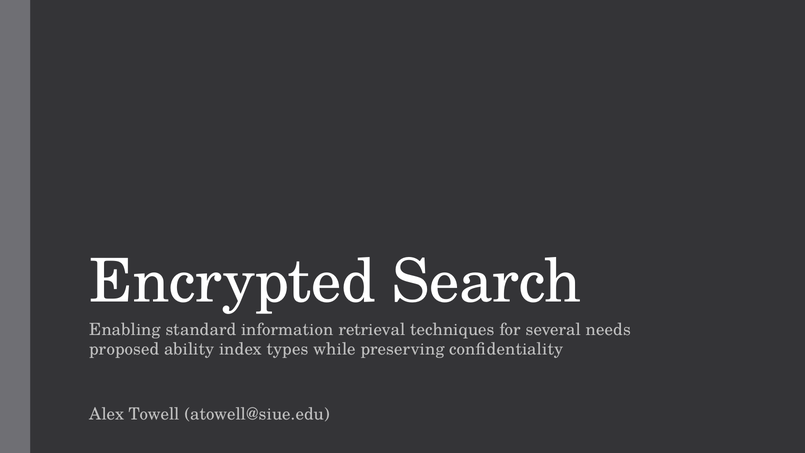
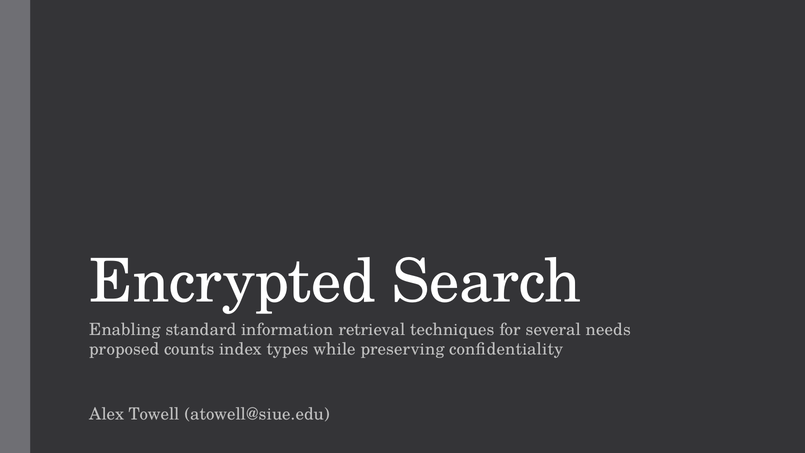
ability: ability -> counts (189, 349)
